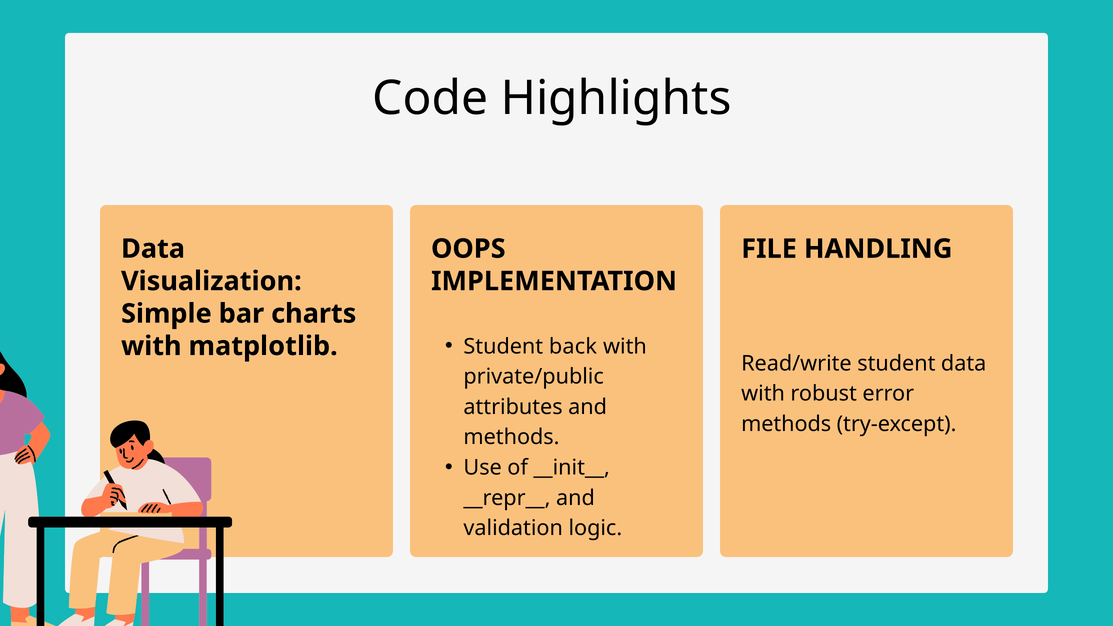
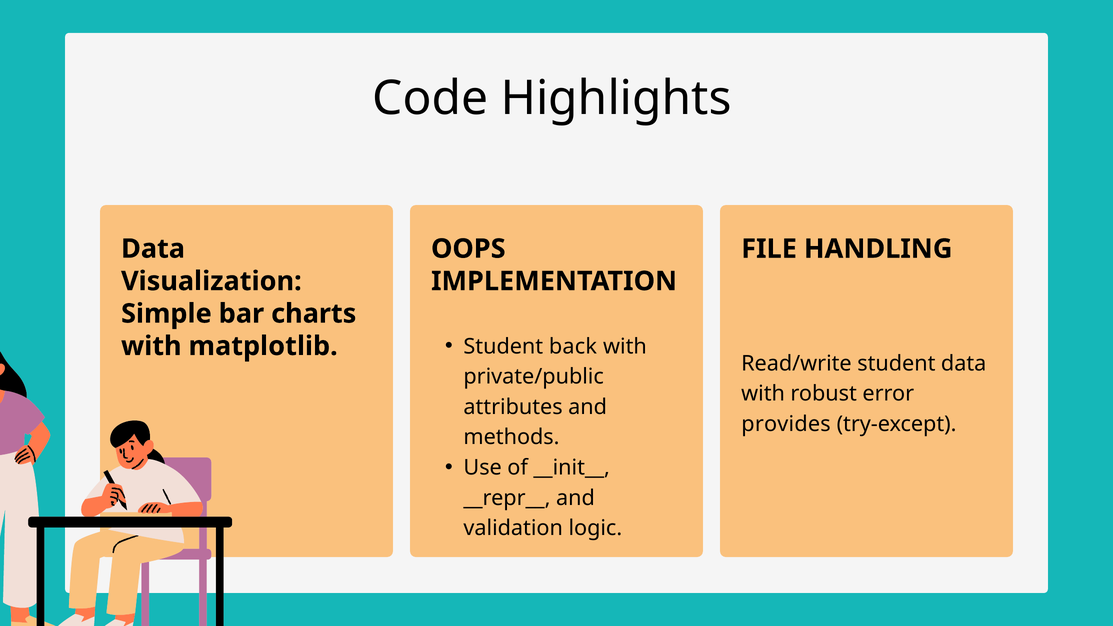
methods: methods -> provides (786, 424)
